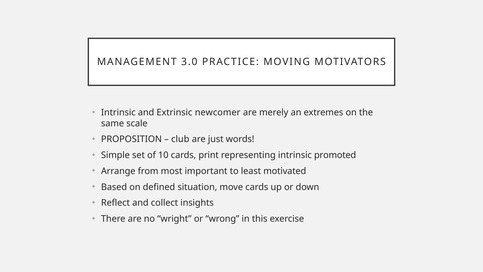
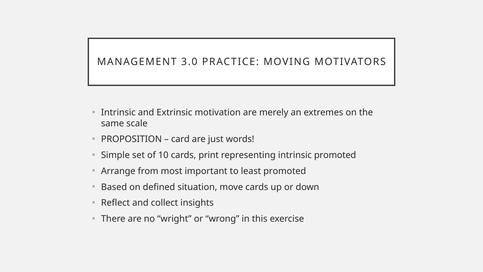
newcomer: newcomer -> motivation (218, 112)
club: club -> card (180, 139)
least motivated: motivated -> promoted (285, 171)
